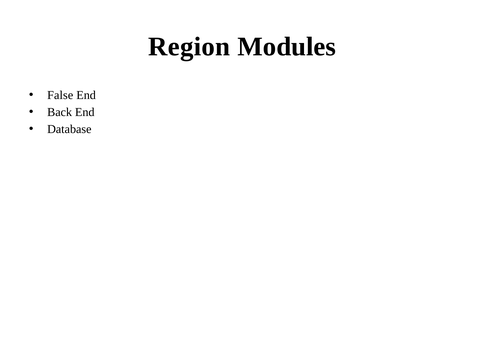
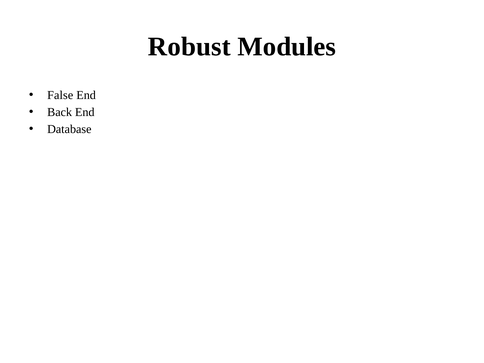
Region: Region -> Robust (189, 47)
